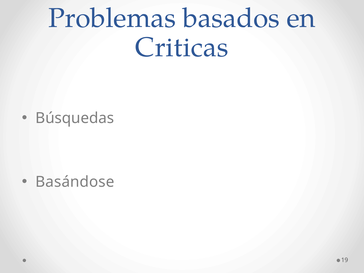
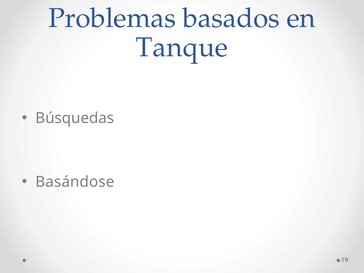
Criticas: Criticas -> Tanque (182, 47)
